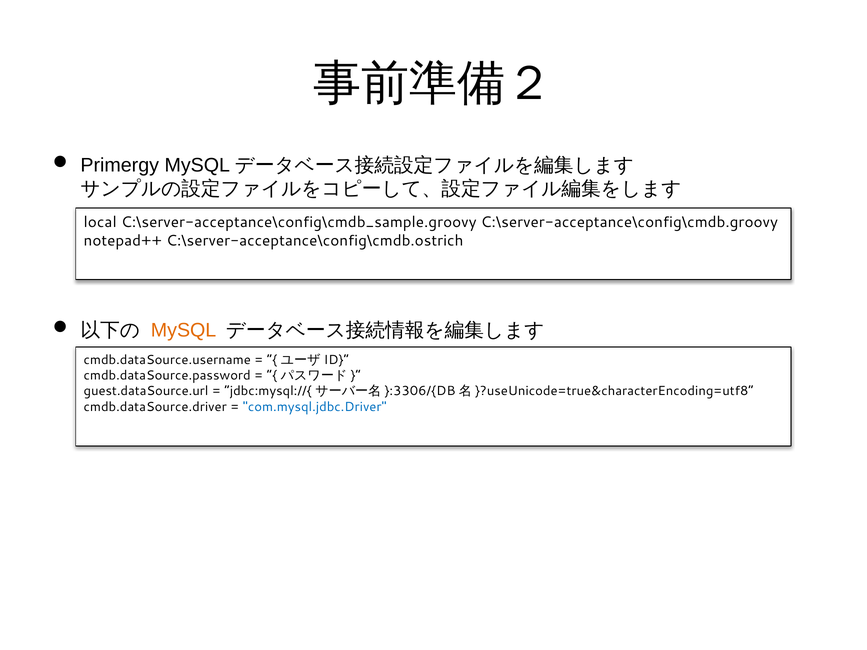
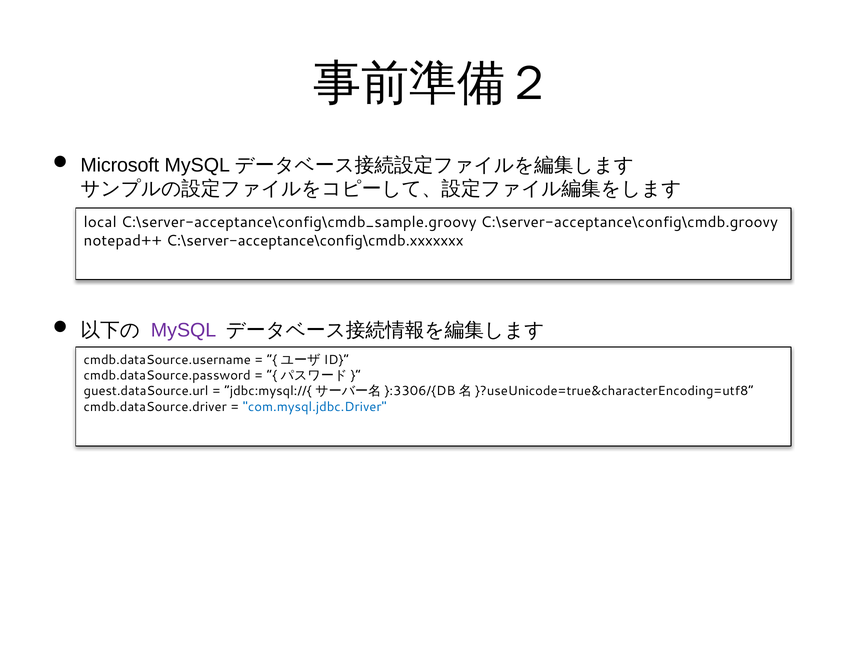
Primergy: Primergy -> Microsoft (120, 165)
C:\server-acceptance\config\cmdb.ostrich: C:\server-acceptance\config\cmdb.ostrich -> C:\server-acceptance\config\cmdb.xxxxxxx (315, 241)
MySQL colour: orange -> purple (184, 330)
